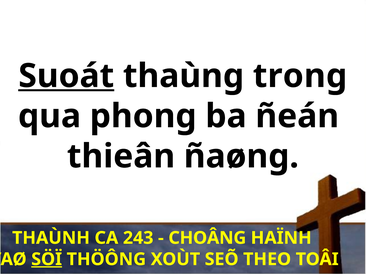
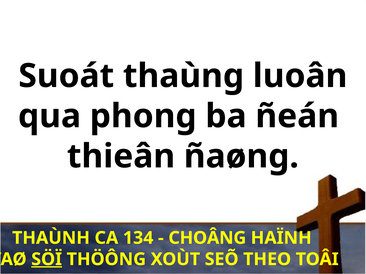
Suoát underline: present -> none (66, 76)
trong: trong -> luoân (300, 76)
243: 243 -> 134 (138, 238)
